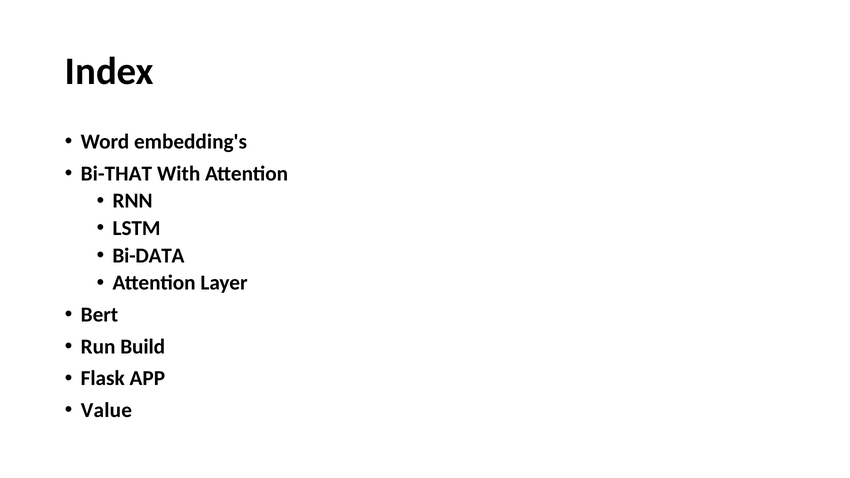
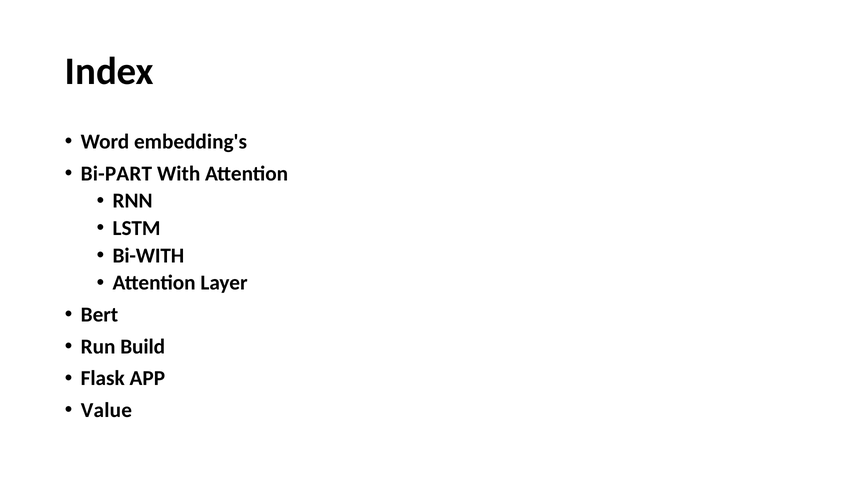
Bi-THAT: Bi-THAT -> Bi-PART (116, 174)
Bi-DATA: Bi-DATA -> Bi-WITH (148, 256)
